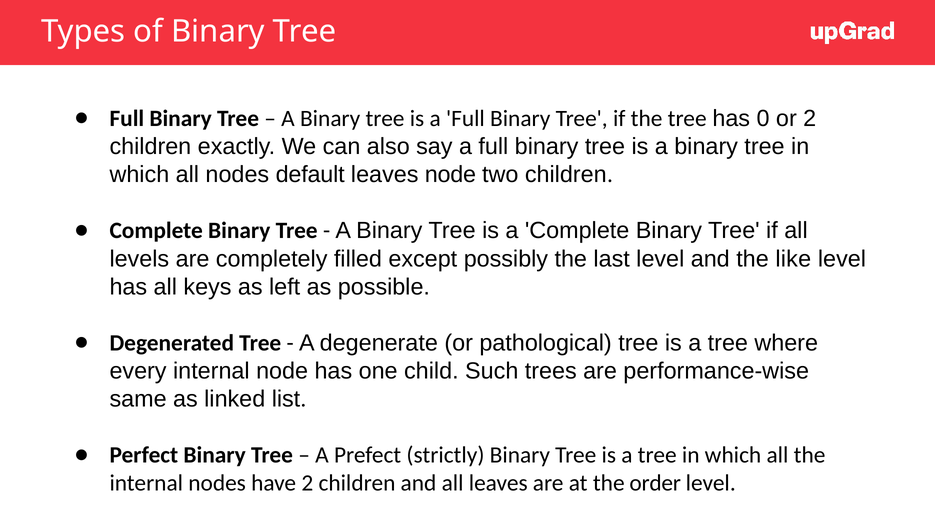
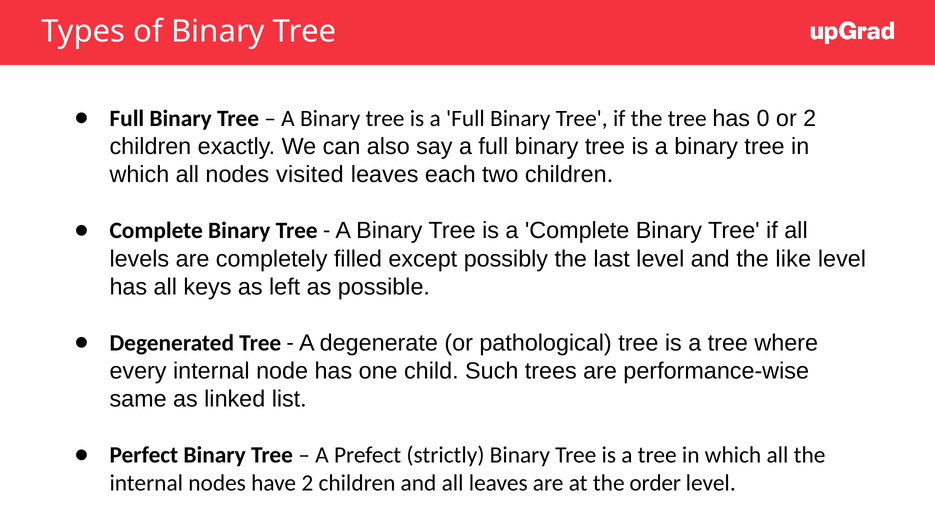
default: default -> visited (310, 175)
leaves node: node -> each (450, 175)
